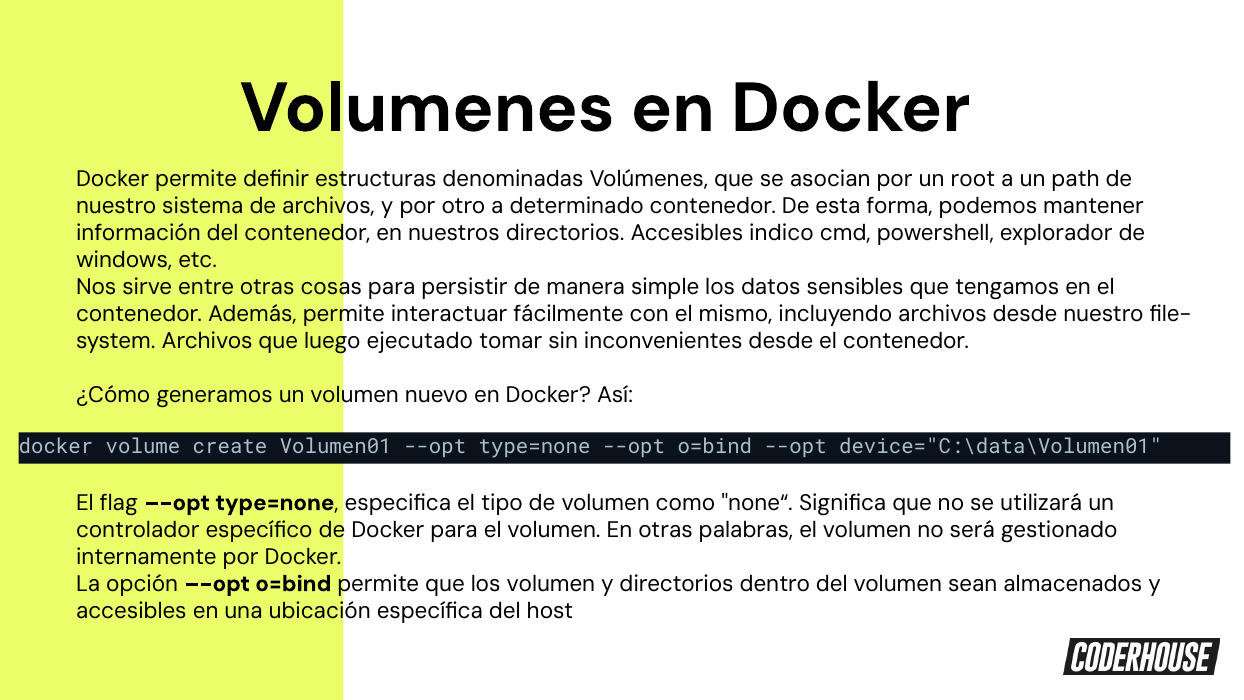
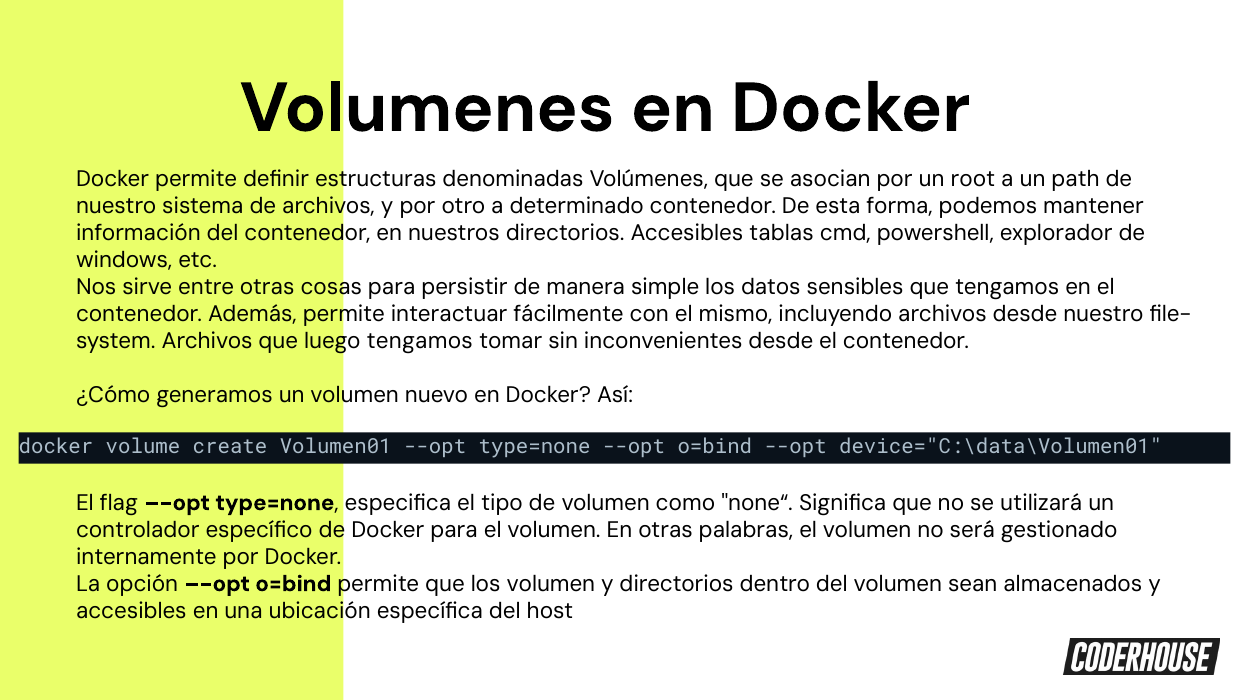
indico: indico -> tablas (782, 233)
luego ejecutado: ejecutado -> tengamos (420, 341)
